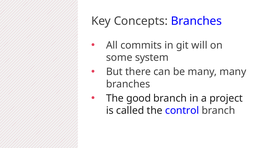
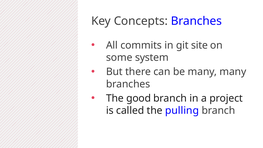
will: will -> site (199, 45)
control: control -> pulling (182, 111)
